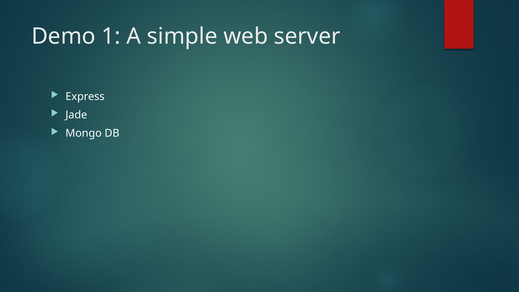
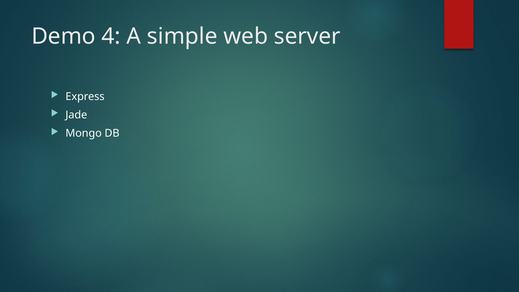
1: 1 -> 4 (111, 36)
